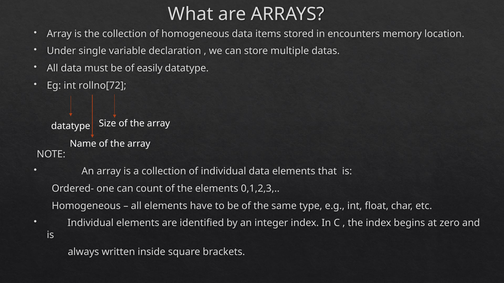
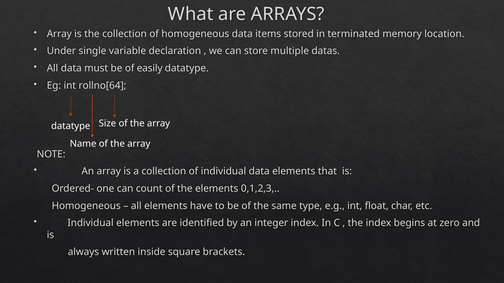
encounters: encounters -> terminated (354, 34)
rollno[72: rollno[72 -> rollno[64 (102, 86)
